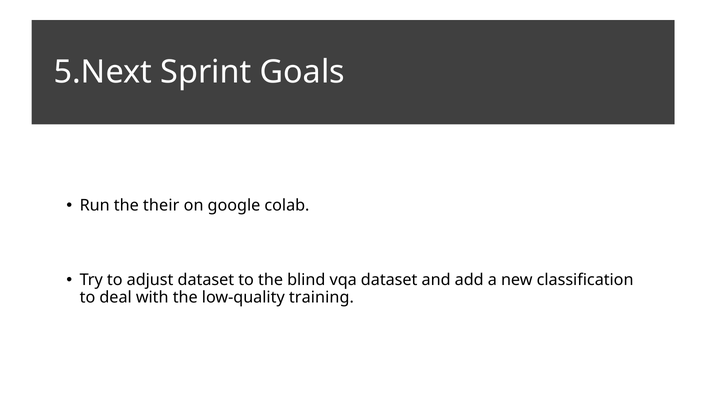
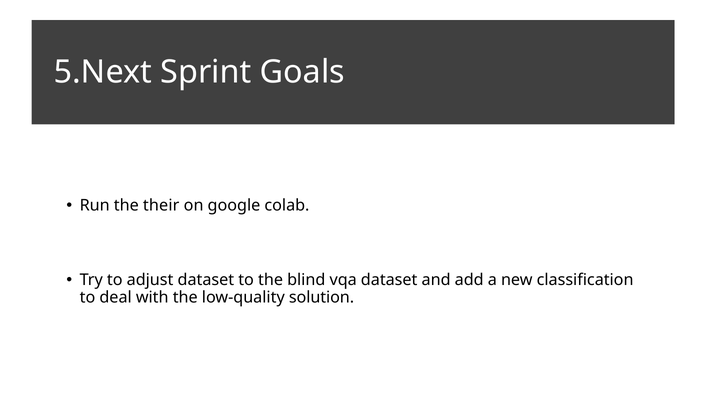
training: training -> solution (322, 298)
